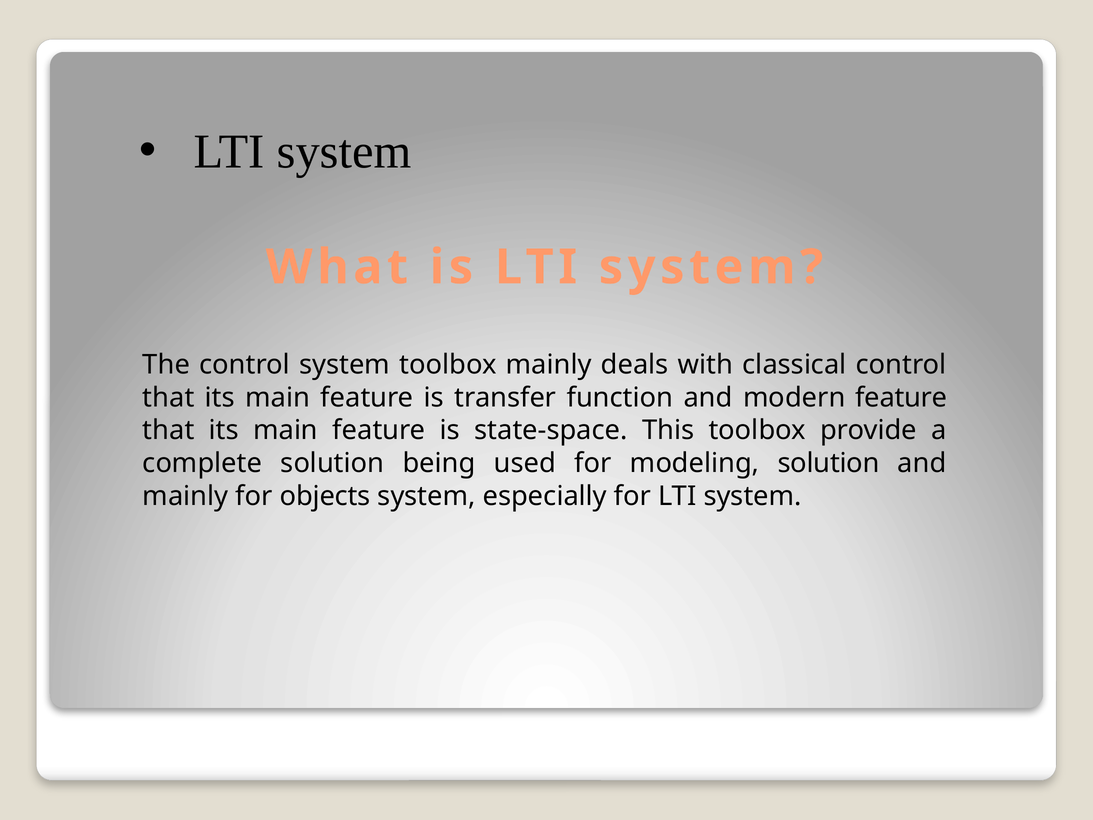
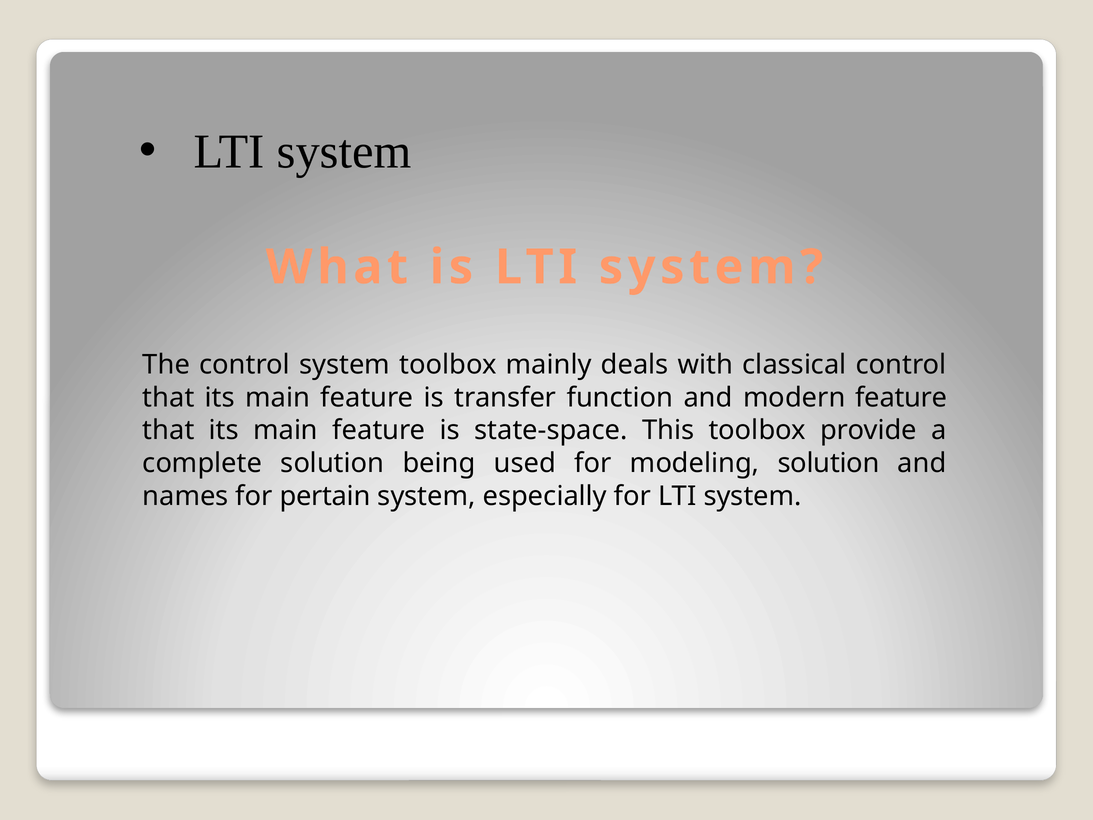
mainly: mainly -> names (185, 496)
objects: objects -> pertain (325, 496)
